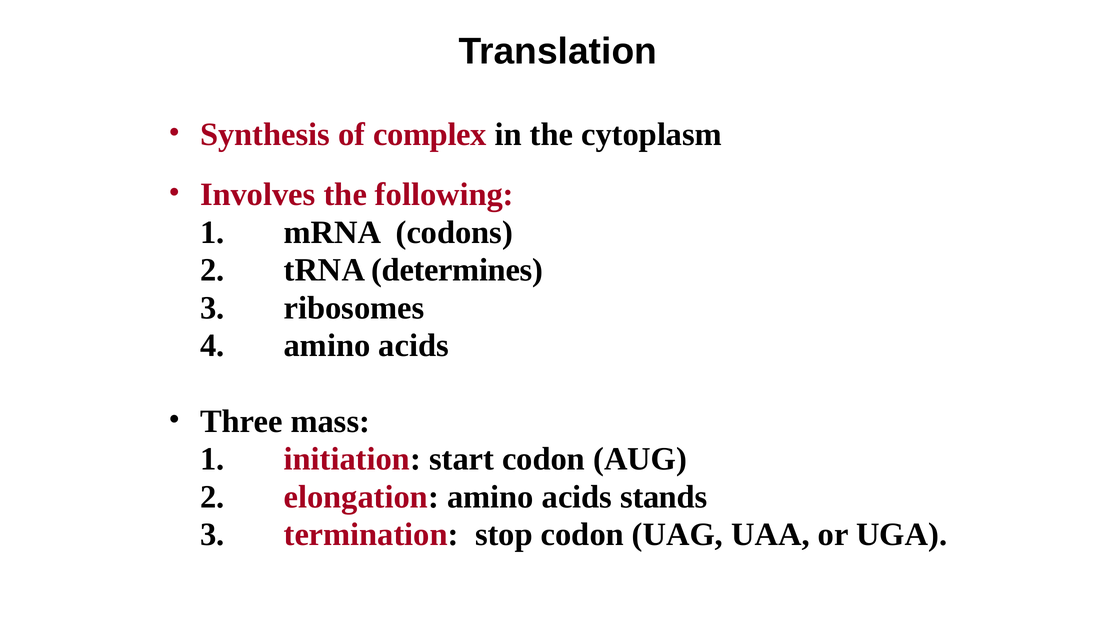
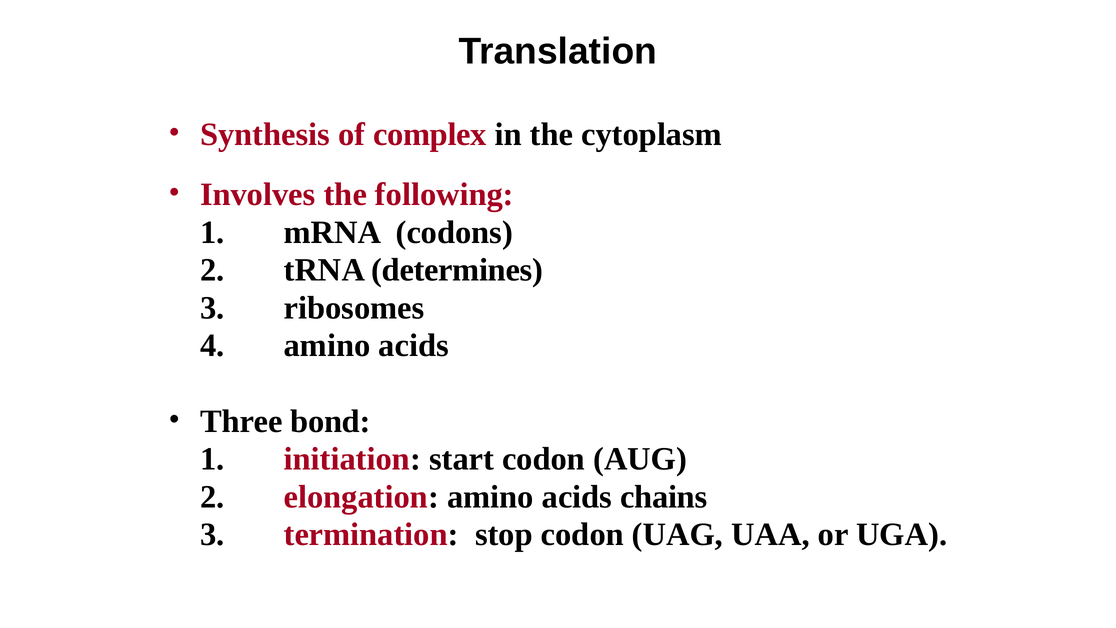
mass: mass -> bond (330, 421)
stands: stands -> chains (664, 497)
